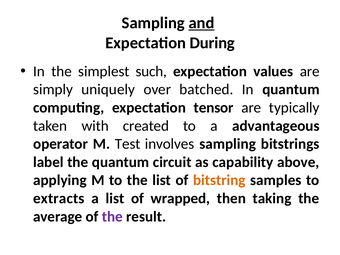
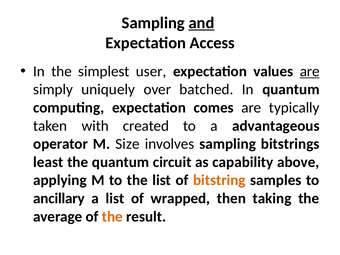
During: During -> Access (212, 43)
such: such -> user (151, 71)
are underline: none -> present (310, 71)
tensor: tensor -> comes (214, 108)
Test: Test -> Size (128, 144)
label: label -> least (48, 162)
extracts: extracts -> ancillary (59, 198)
the colour: purple -> orange (112, 217)
